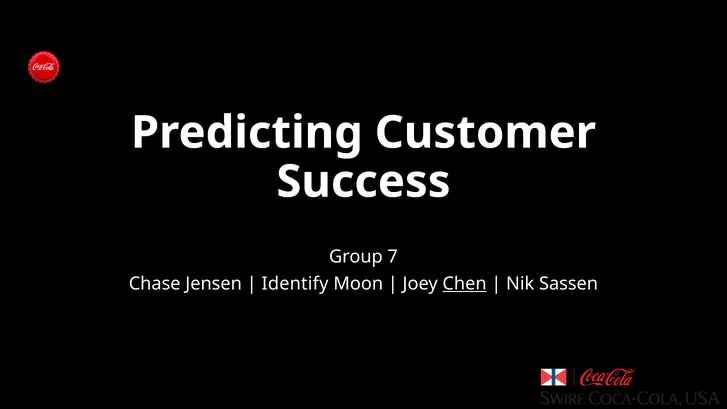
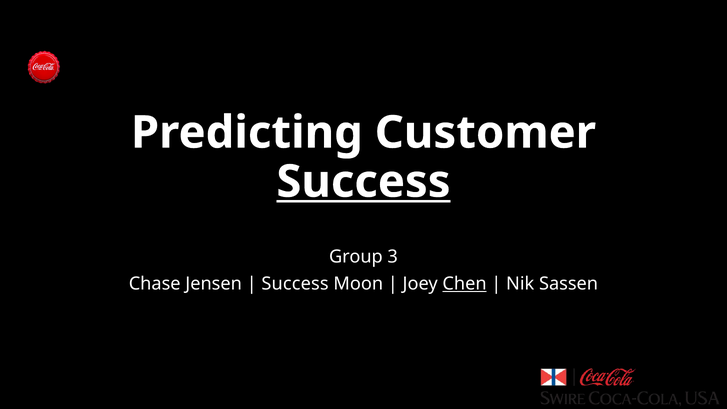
Success underline: none -> present (363, 182)
7: 7 -> 3 (393, 257)
Identify: Identify -> Success (295, 284)
